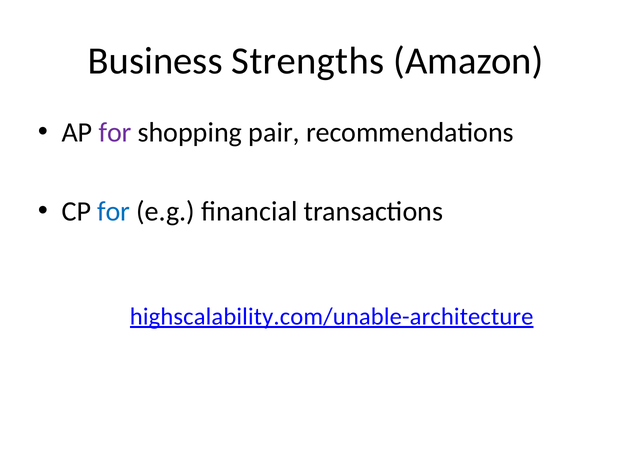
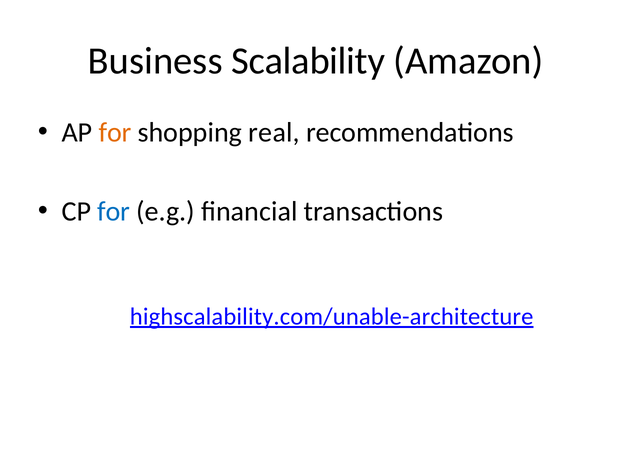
Strengths: Strengths -> Scalability (308, 61)
for colour: purple -> orange (115, 133)
pair: pair -> real (274, 133)
